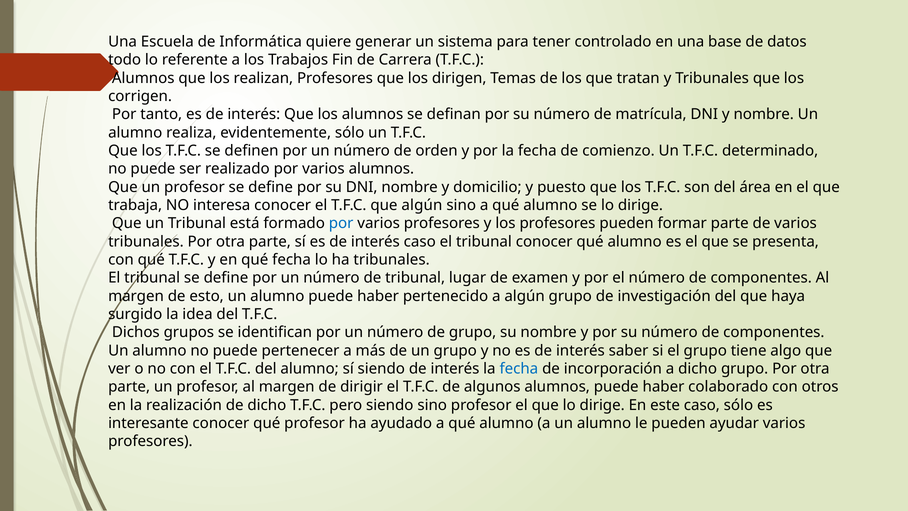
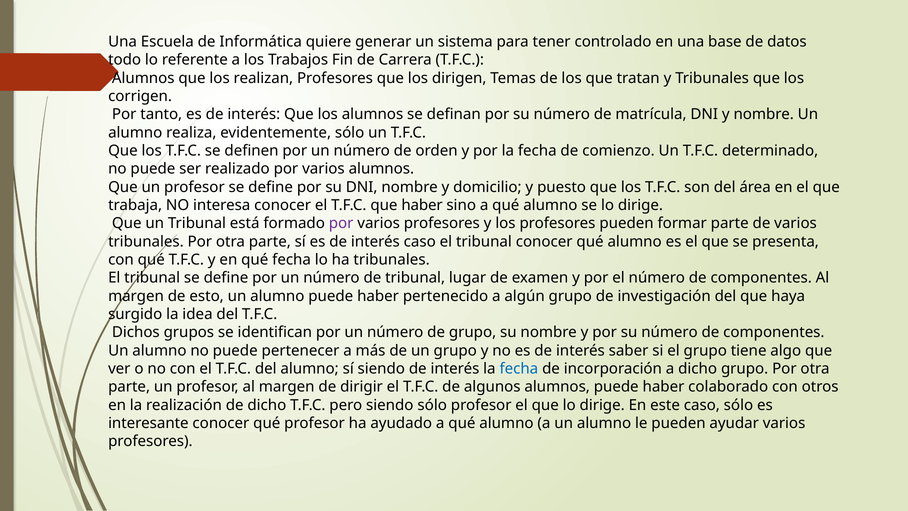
que algún: algún -> haber (422, 205)
por colour: blue -> purple (341, 223)
siendo sino: sino -> sólo (432, 405)
